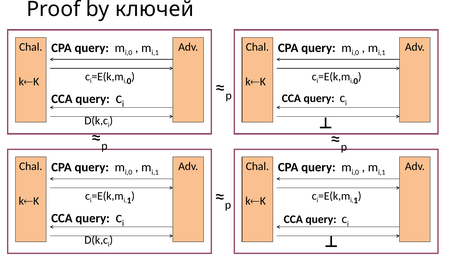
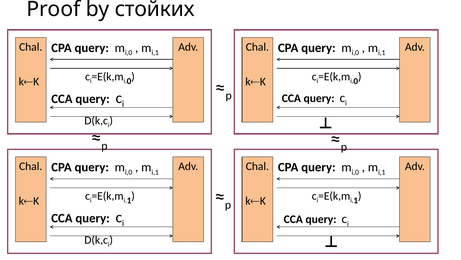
ключей: ключей -> стойких (155, 9)
